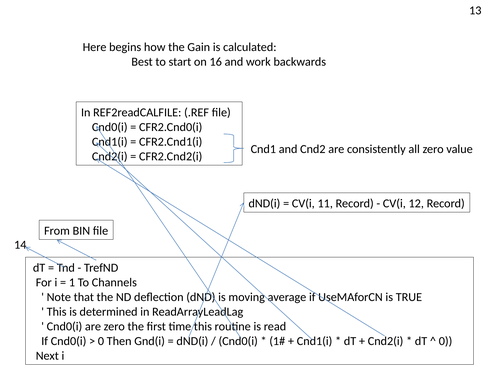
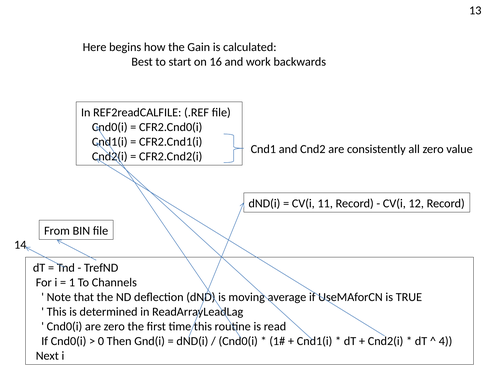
0: 0 -> 4 (446, 340)
